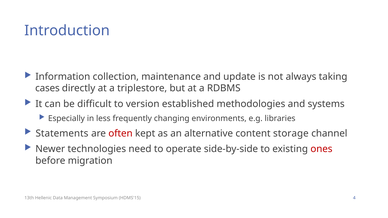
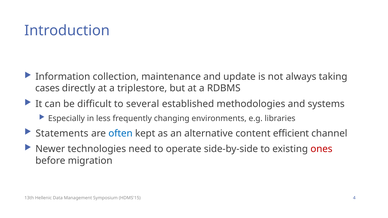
version: version -> several (143, 104)
often colour: red -> blue (120, 133)
storage: storage -> efficient (291, 133)
